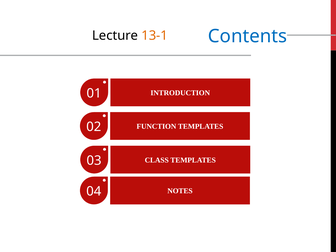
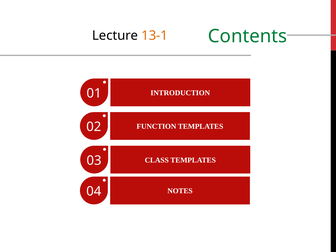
Contents colour: blue -> green (247, 36)
